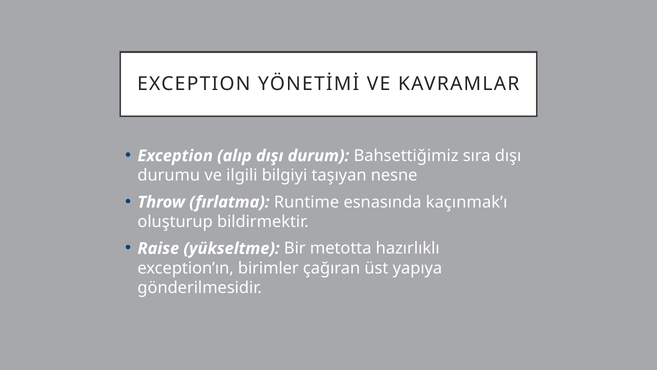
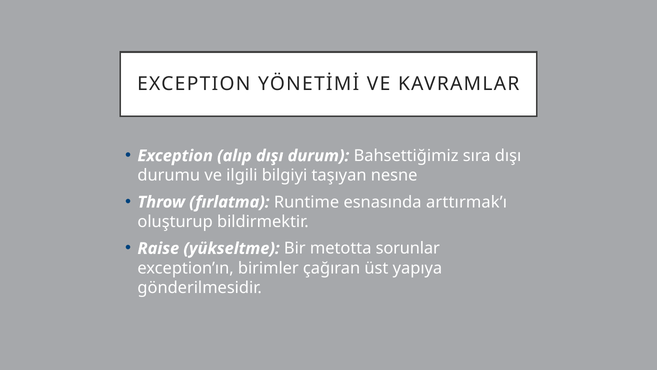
kaçınmak’ı: kaçınmak’ı -> arttırmak’ı (467, 202)
hazırlıklı: hazırlıklı -> sorunlar (408, 248)
